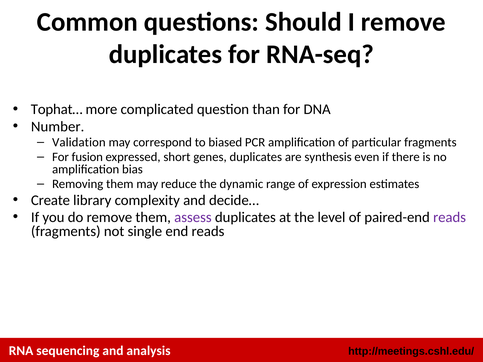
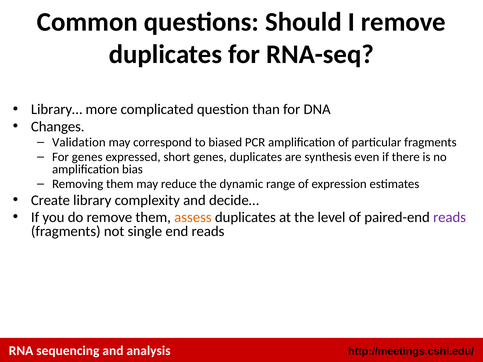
Tophat…: Tophat… -> Library… (57, 110)
Number: Number -> Changes (58, 127)
For fusion: fusion -> genes (87, 157)
assess colour: purple -> orange (193, 217)
